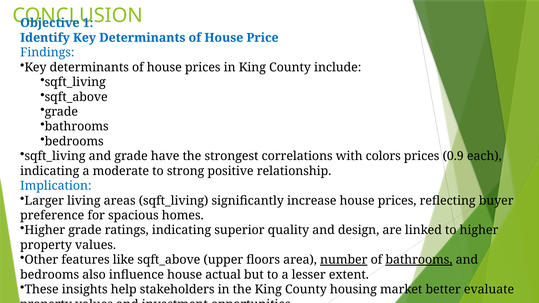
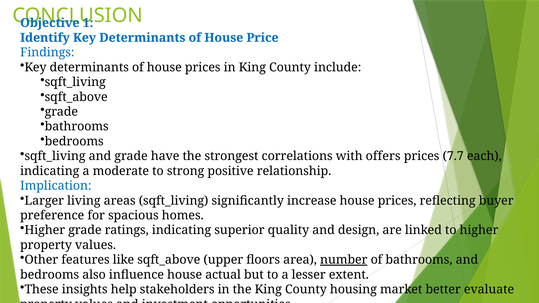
colors: colors -> offers (383, 156)
0.9: 0.9 -> 7.7 (453, 156)
bathrooms underline: present -> none (419, 260)
